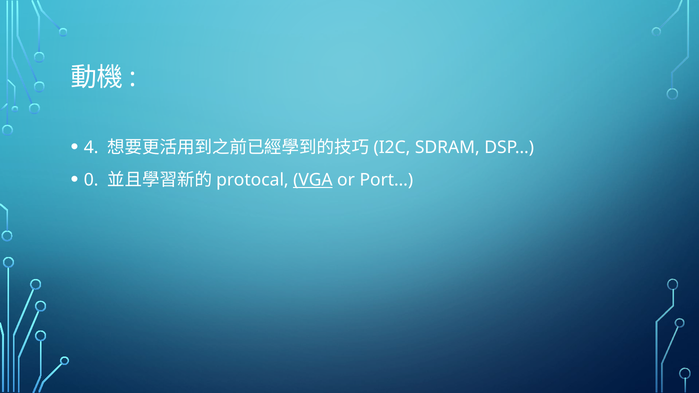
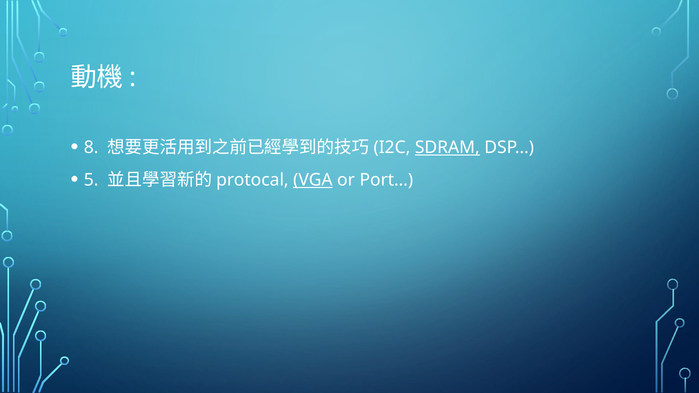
4: 4 -> 8 (91, 148)
SDRAM underline: none -> present (447, 148)
0: 0 -> 5 (91, 180)
